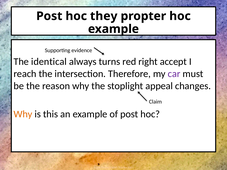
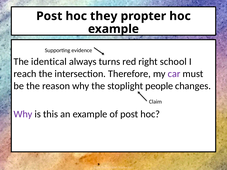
accept: accept -> school (173, 62)
appeal: appeal -> people (159, 86)
Why colour: orange -> purple (23, 114)
